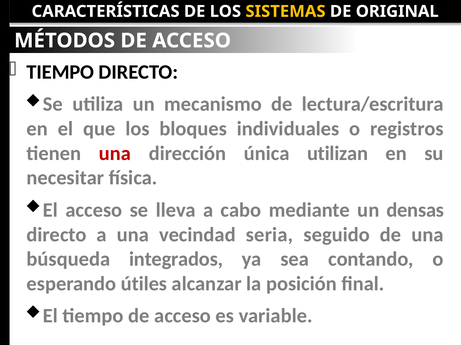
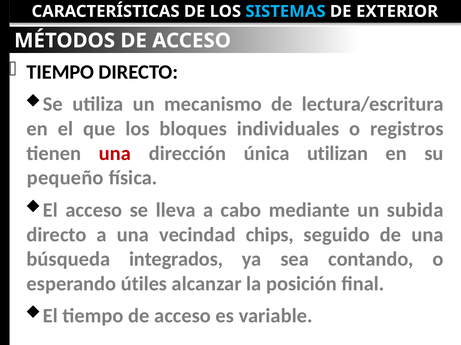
SISTEMAS colour: yellow -> light blue (285, 11)
ORIGINAL: ORIGINAL -> EXTERIOR (397, 11)
necesitar: necesitar -> pequeño (65, 178)
densas: densas -> subida (415, 211)
seria: seria -> chips (270, 235)
